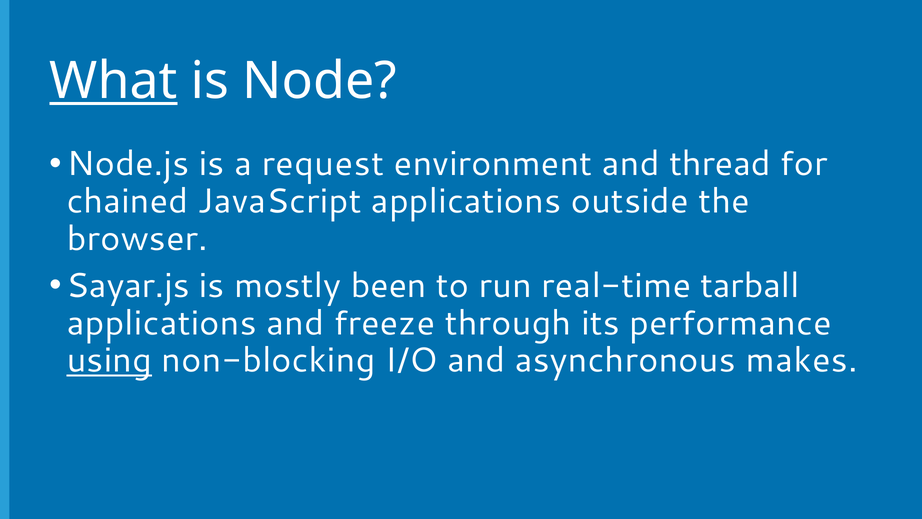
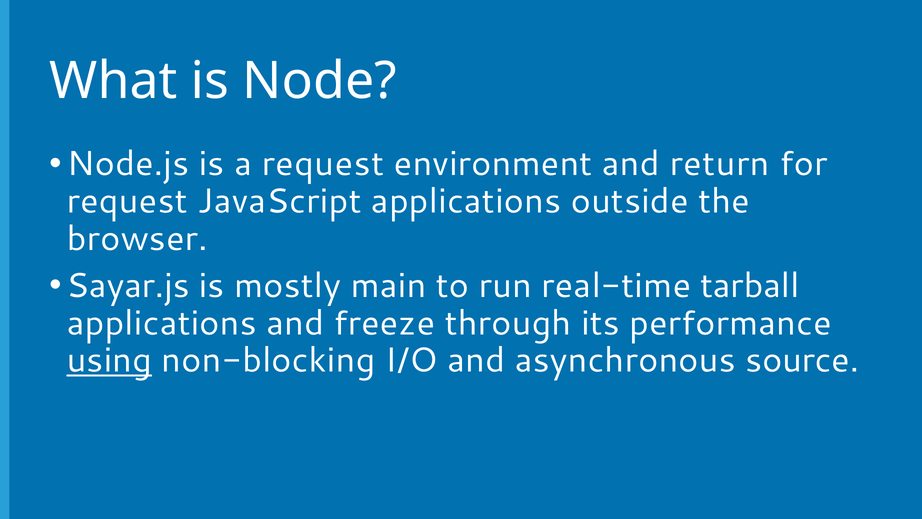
What underline: present -> none (113, 81)
thread: thread -> return (720, 164)
chained: chained -> request (127, 201)
been: been -> main (389, 286)
makes: makes -> source (802, 360)
